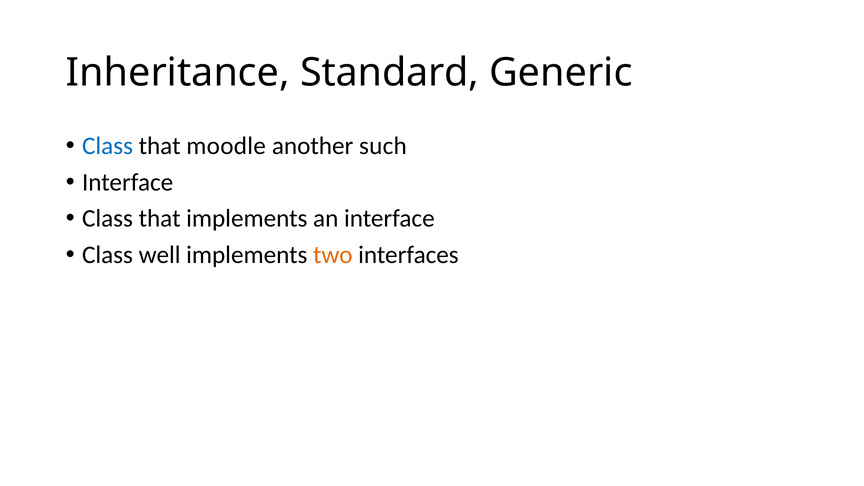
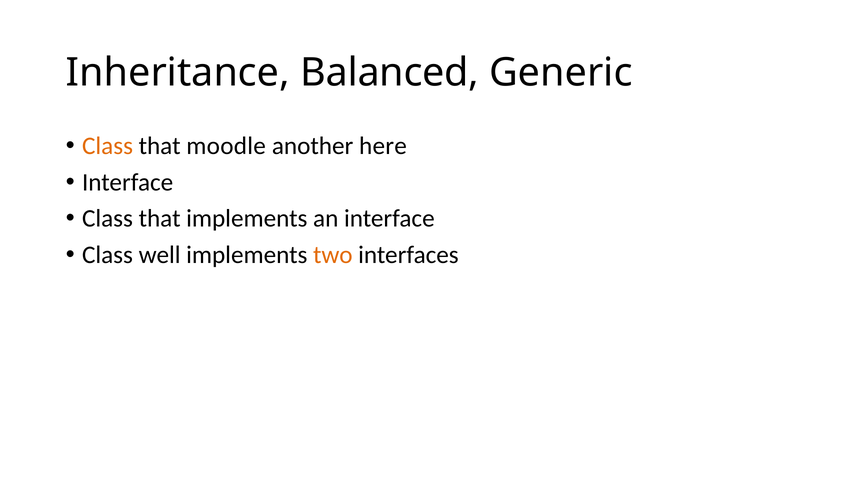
Standard: Standard -> Balanced (390, 73)
Class colour: blue -> orange (108, 146)
such: such -> here (383, 146)
